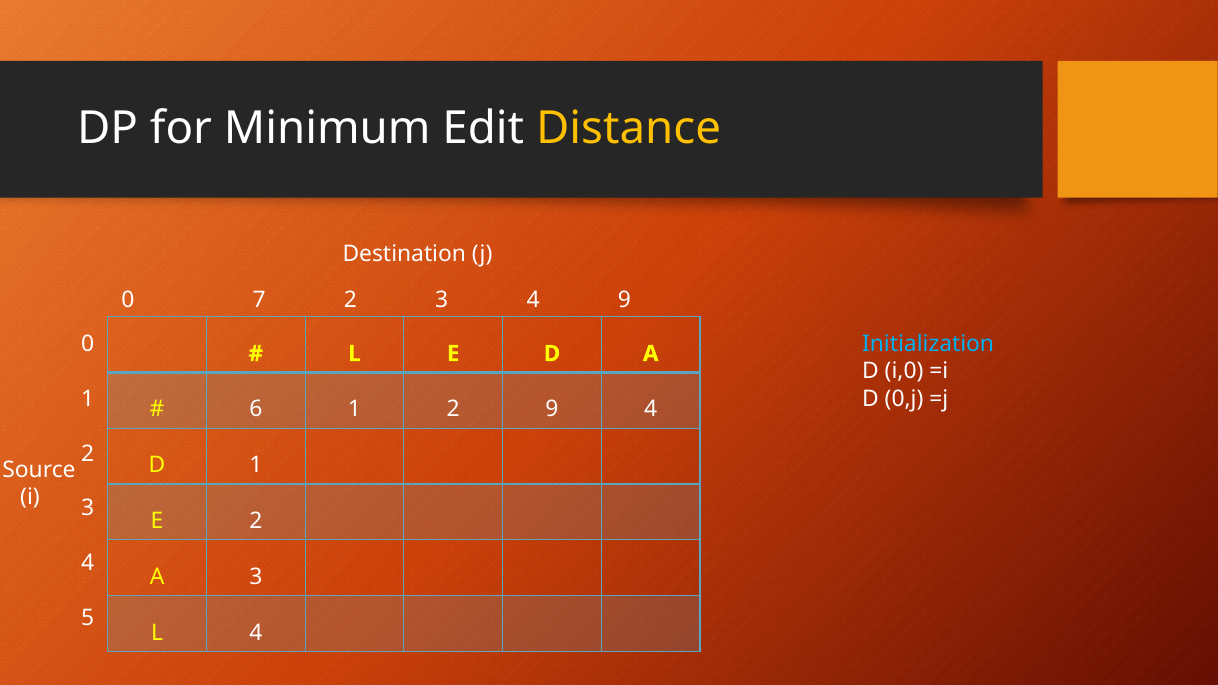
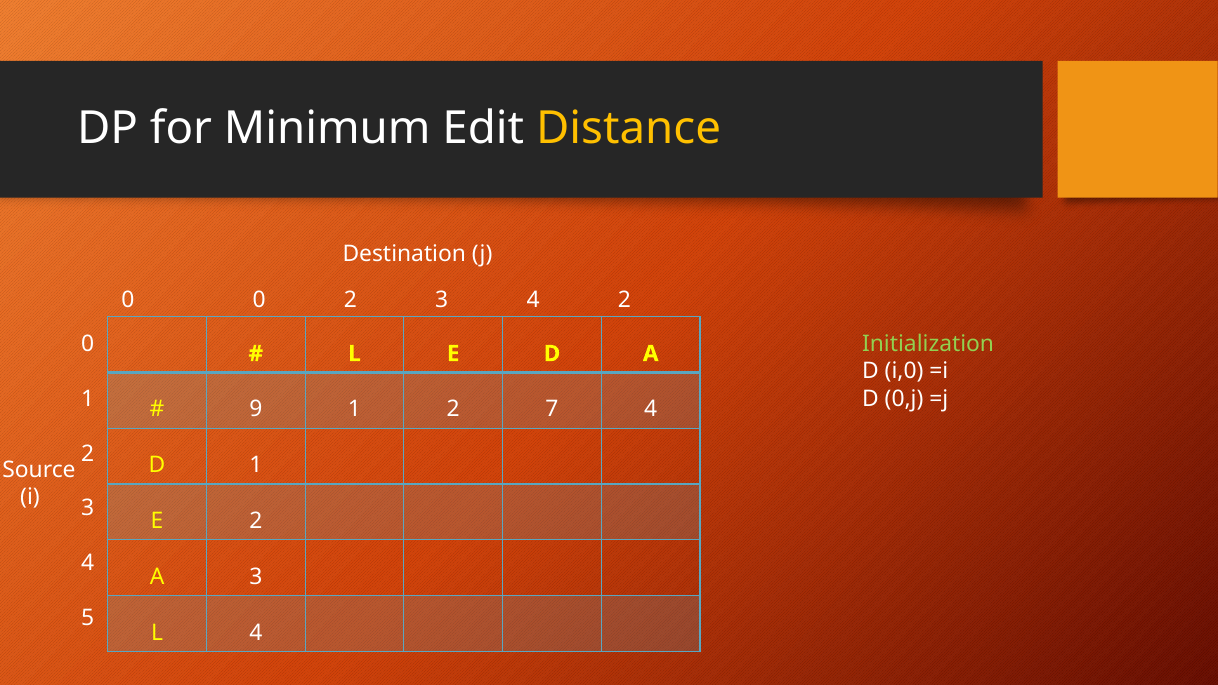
0 7: 7 -> 0 (259, 300)
4 9: 9 -> 2 (624, 300)
Initialization colour: light blue -> light green (928, 344)
6: 6 -> 9 (256, 409)
2 9: 9 -> 7 (552, 409)
